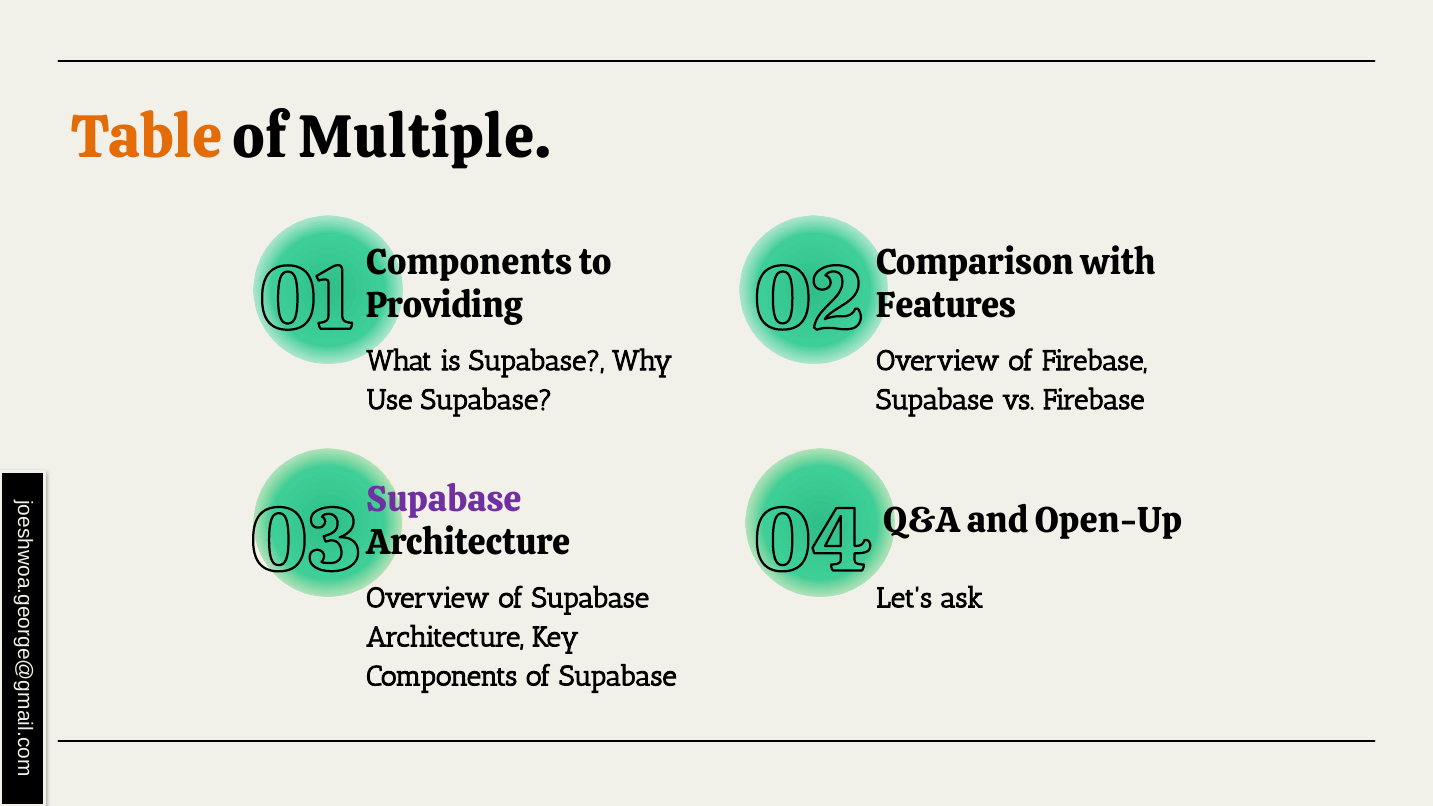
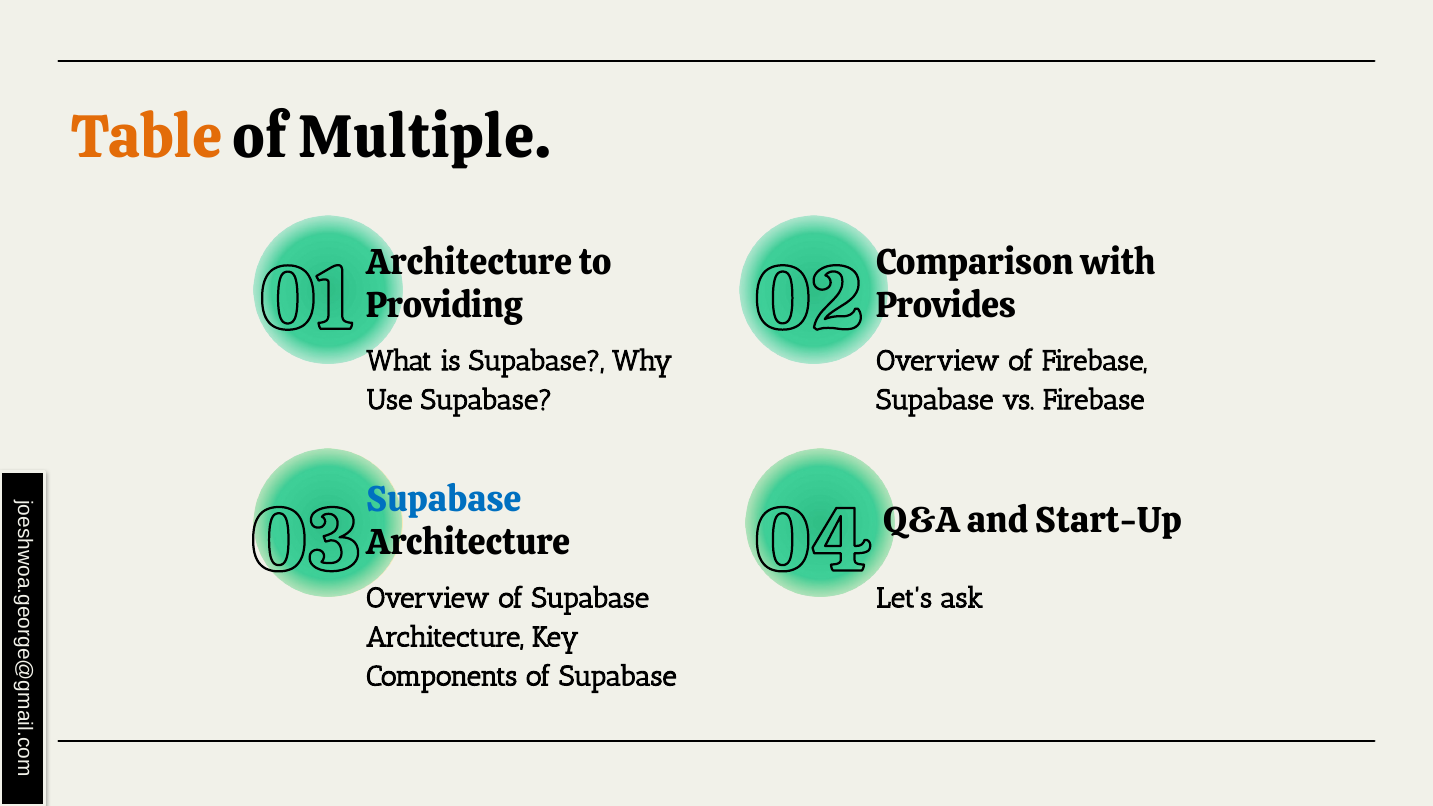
Components: Components -> Architecture (469, 262)
Features: Features -> Provides (946, 305)
Supabase colour: purple -> blue (444, 500)
Open-Up: Open-Up -> Start-Up (1109, 521)
